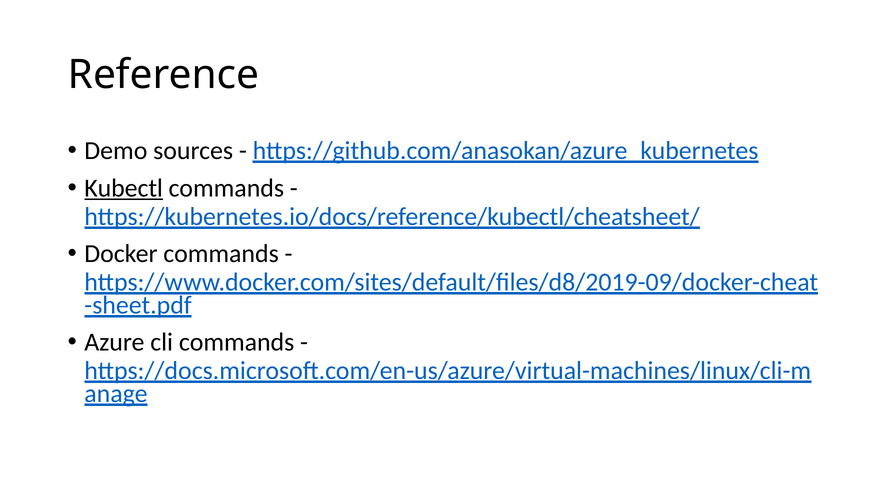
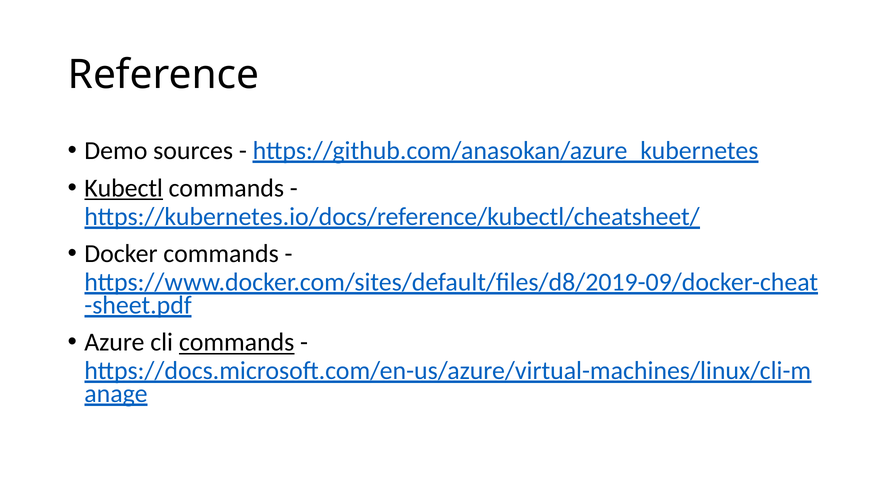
commands underline: none -> present (237, 342)
